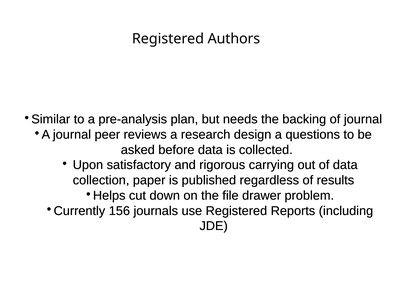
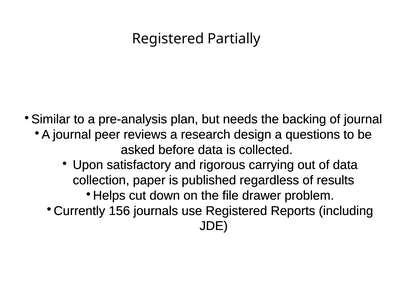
Authors: Authors -> Partially (234, 39)
